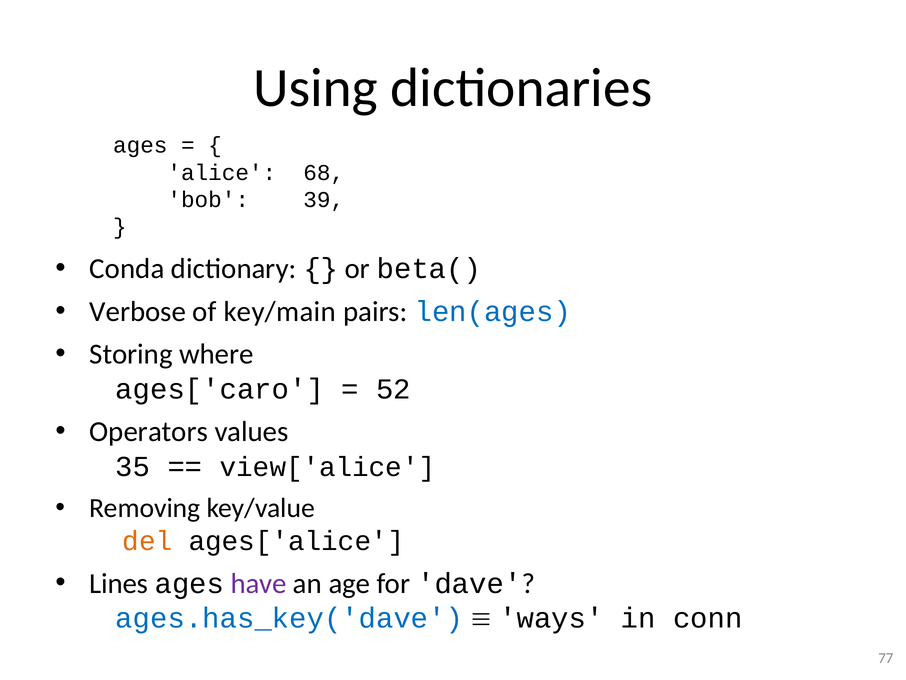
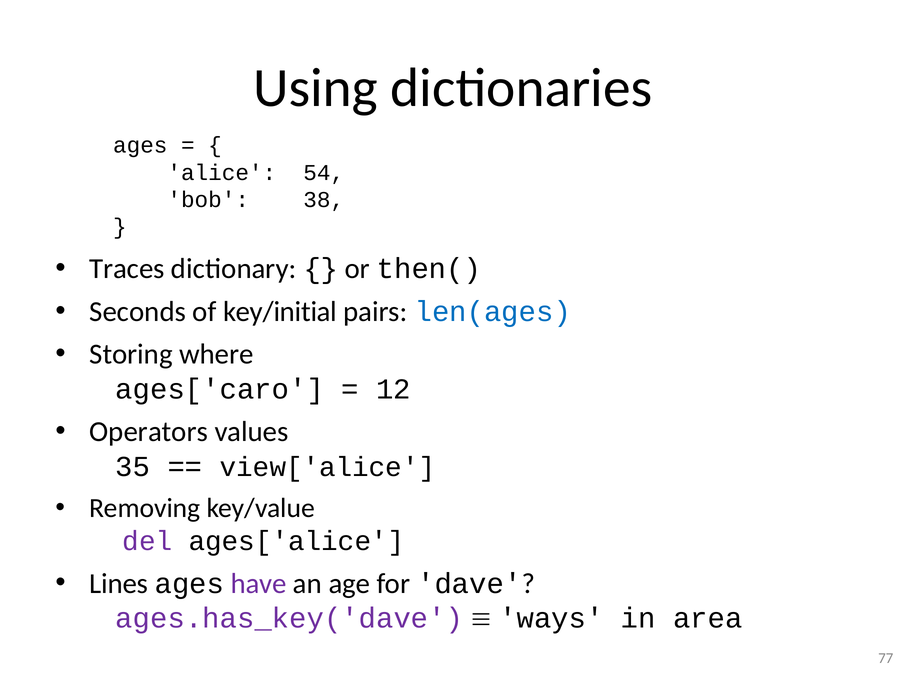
68: 68 -> 54 (324, 172)
39: 39 -> 38 (324, 200)
Conda: Conda -> Traces (127, 269)
beta(: beta( -> then( (429, 269)
Verbose: Verbose -> Seconds (138, 311)
key/main: key/main -> key/initial (280, 311)
52: 52 -> 12 (393, 389)
del colour: orange -> purple (147, 541)
ages.has_key('dave colour: blue -> purple (289, 618)
conn: conn -> area (708, 618)
